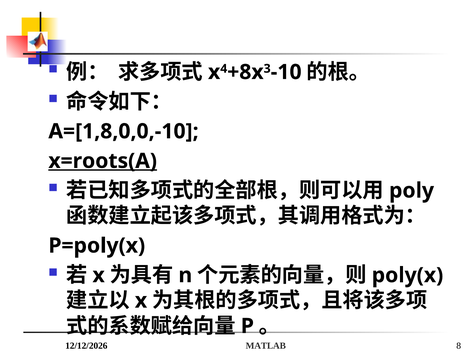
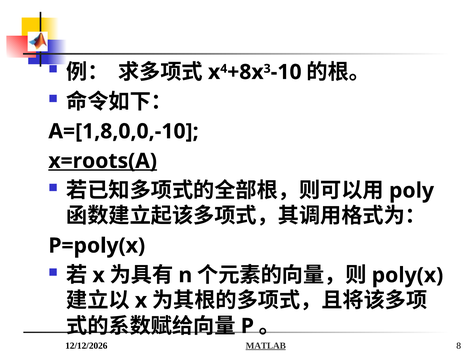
MATLAB underline: none -> present (266, 346)
